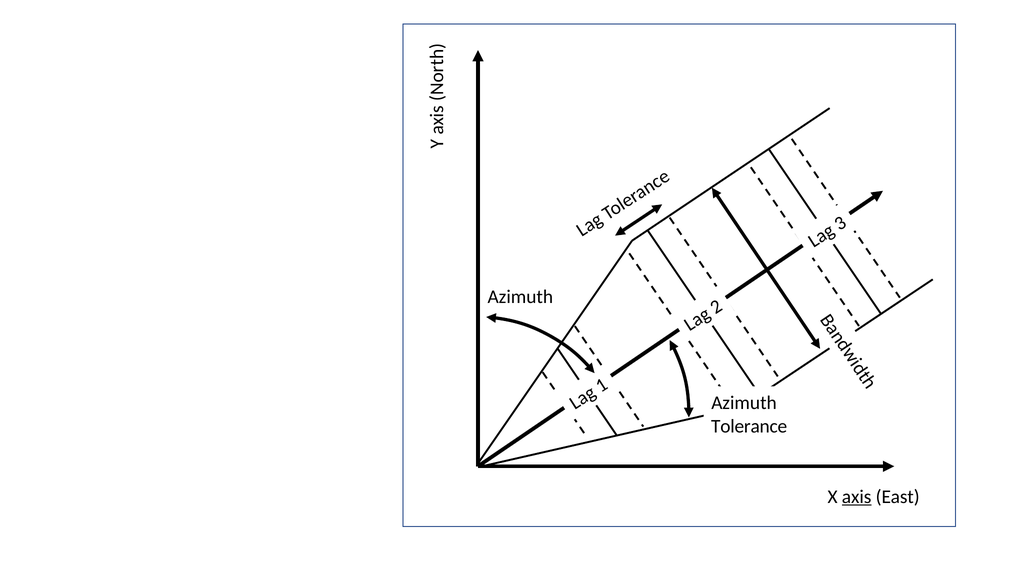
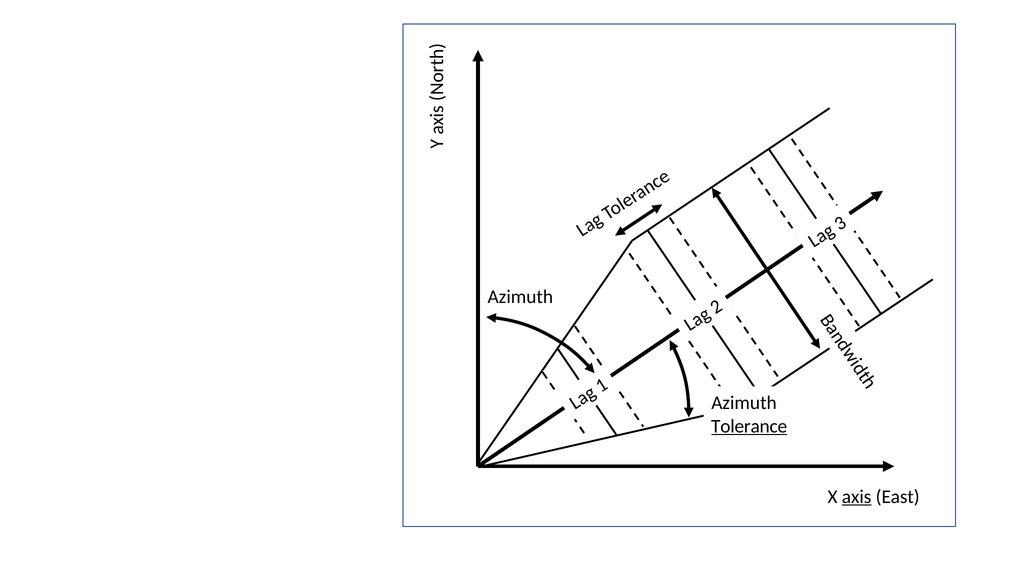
Tolerance underline: none -> present (749, 426)
